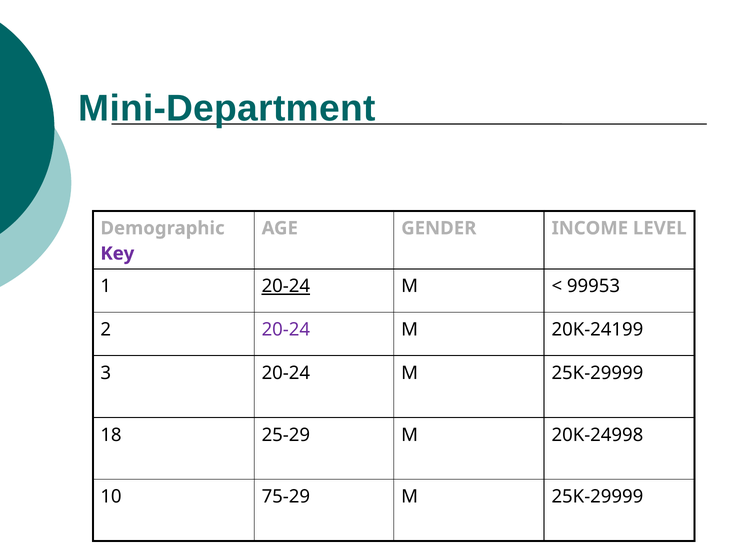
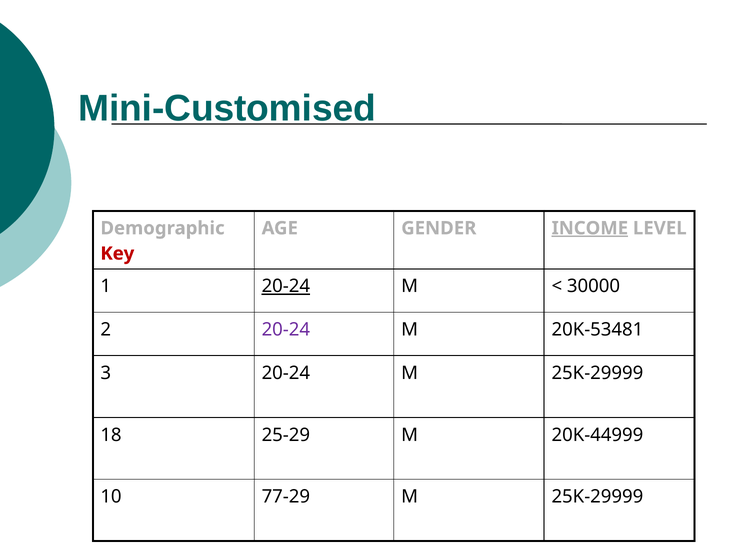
Mini-Department: Mini-Department -> Mini-Customised (227, 109)
INCOME underline: none -> present (590, 228)
Key colour: purple -> red (117, 254)
99953: 99953 -> 30000 (594, 286)
20K-24199: 20K-24199 -> 20K-53481 (597, 330)
20K-24998: 20K-24998 -> 20K-44999 (597, 435)
75-29: 75-29 -> 77-29 (286, 497)
